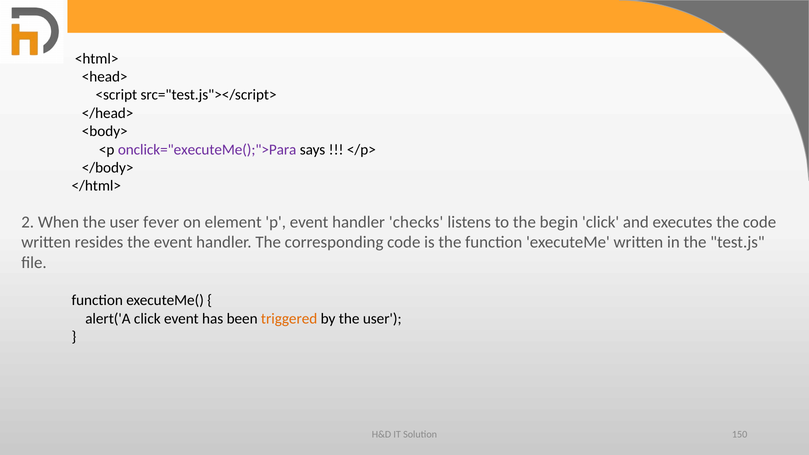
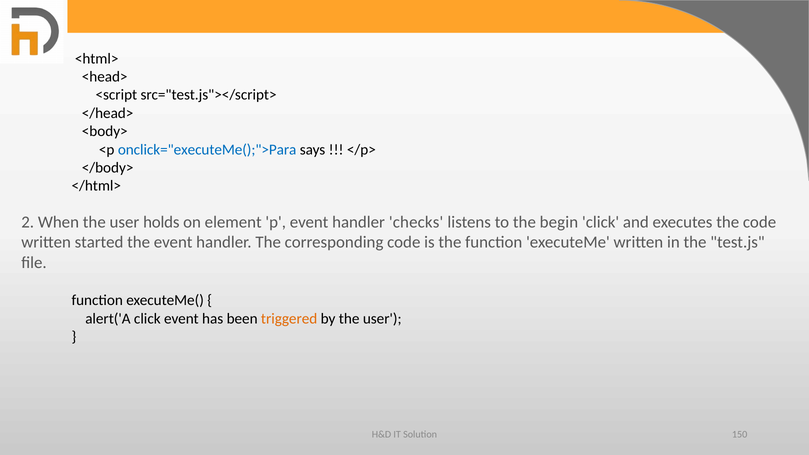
onclick="executeMe();">Para colour: purple -> blue (207, 150)
fever: fever -> holds (161, 222)
resides: resides -> started (99, 242)
